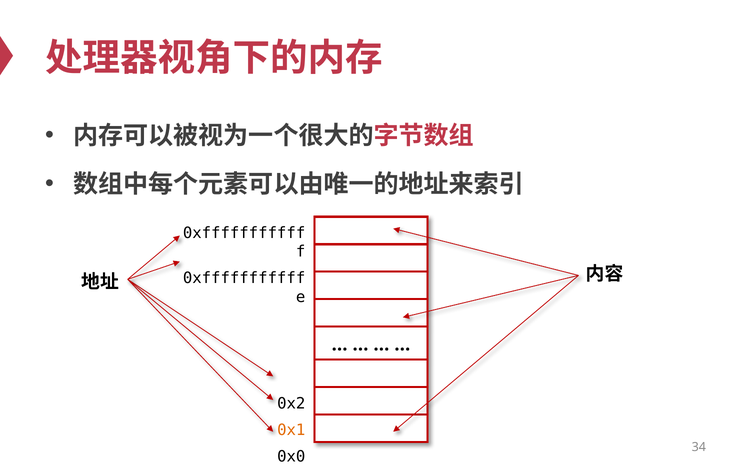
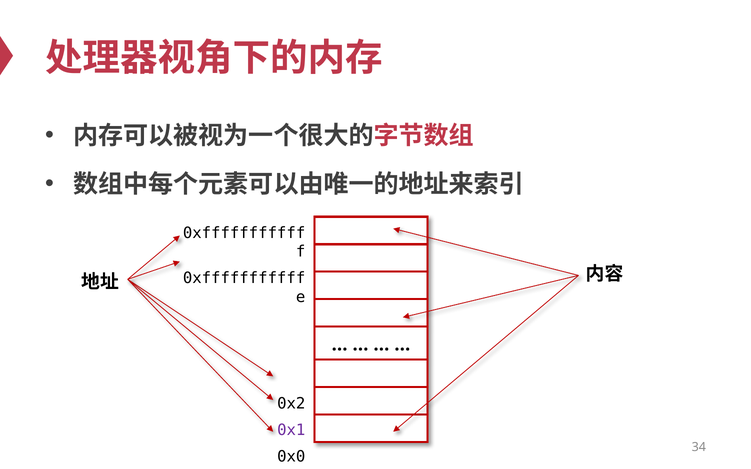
0x1 colour: orange -> purple (291, 430)
